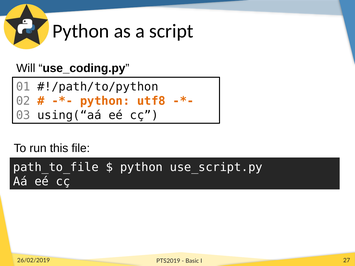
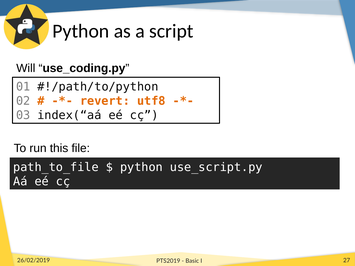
python: python -> revert (105, 101)
using(“aá: using(“aá -> index(“aá (69, 115)
